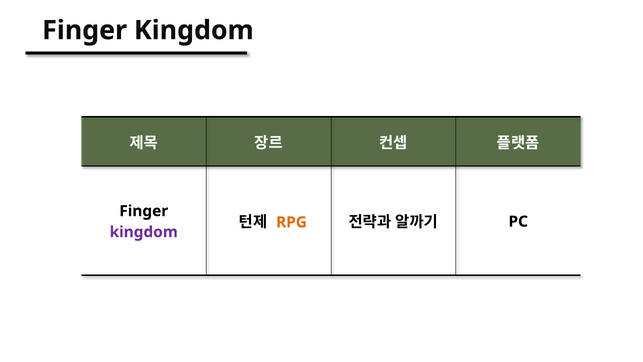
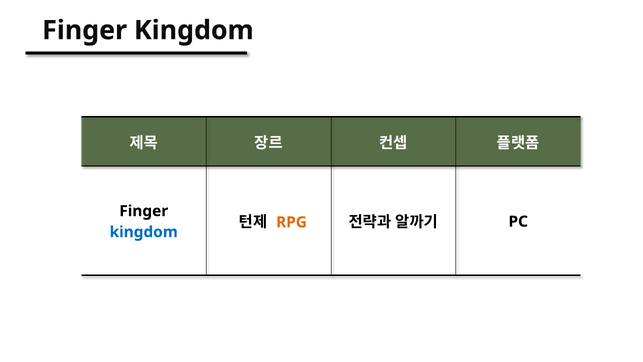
kingdom colour: purple -> blue (144, 232)
